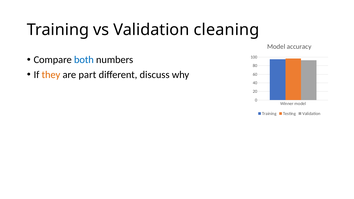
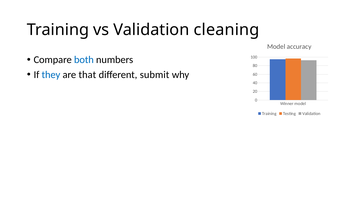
they colour: orange -> blue (51, 75)
part: part -> that (87, 75)
discuss: discuss -> submit (155, 75)
